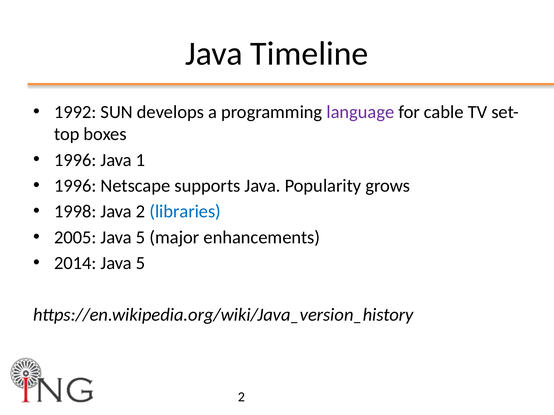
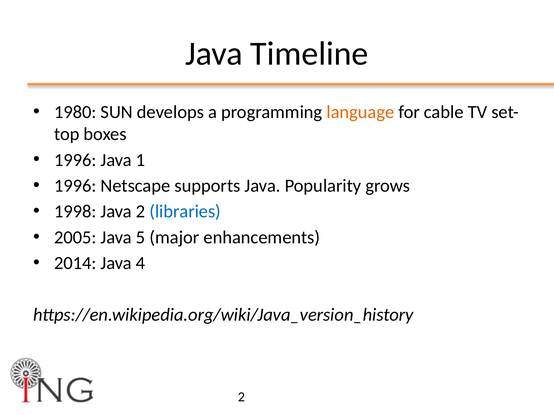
1992: 1992 -> 1980 (75, 112)
language colour: purple -> orange (360, 112)
2014 Java 5: 5 -> 4 (141, 263)
